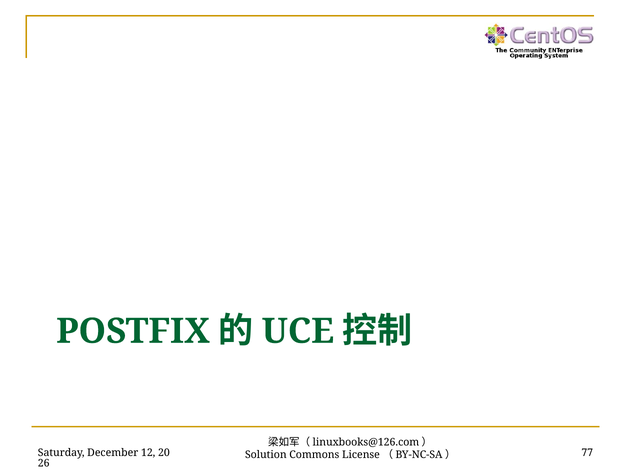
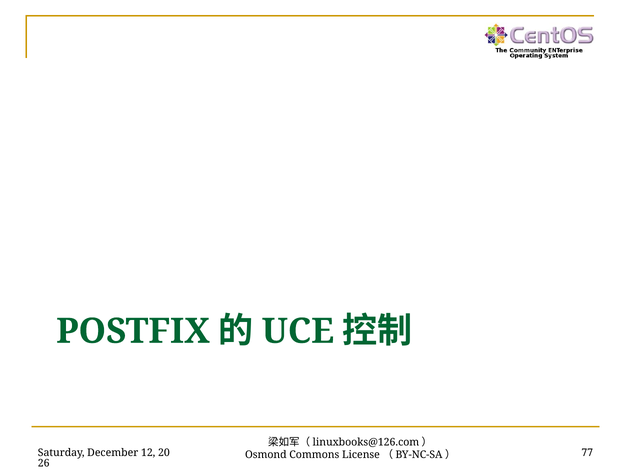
Solution: Solution -> Osmond (266, 454)
